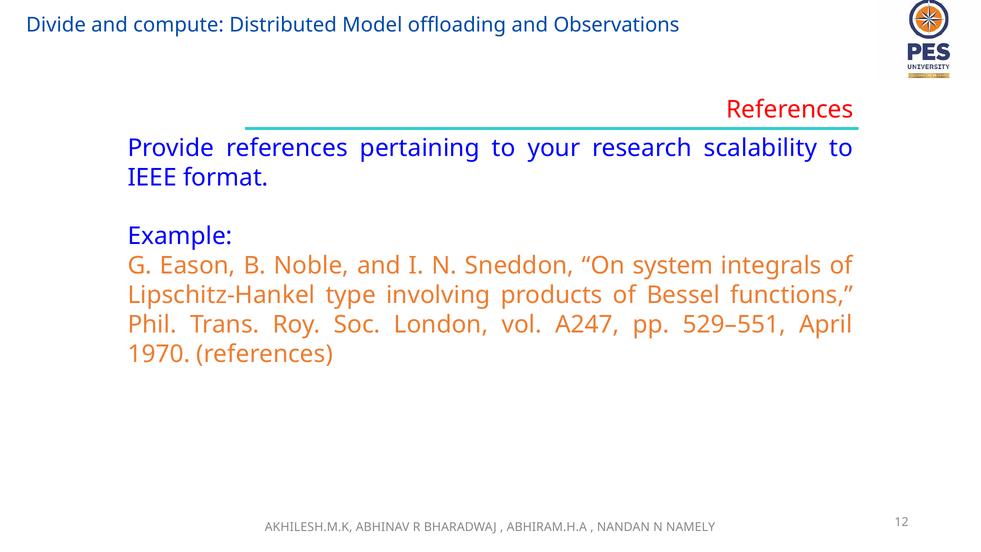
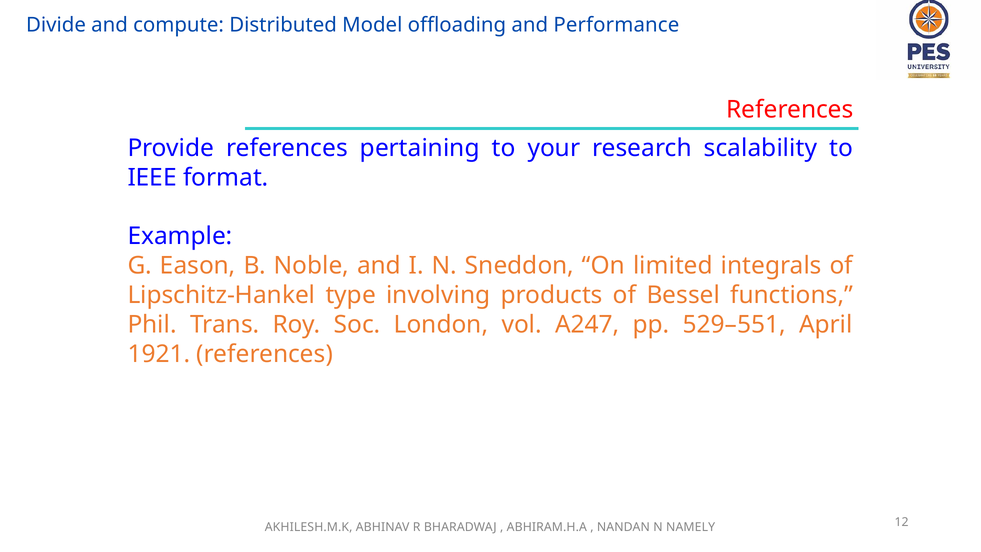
Observations: Observations -> Performance (616, 25)
system: system -> limited (673, 266)
1970: 1970 -> 1921 (159, 354)
